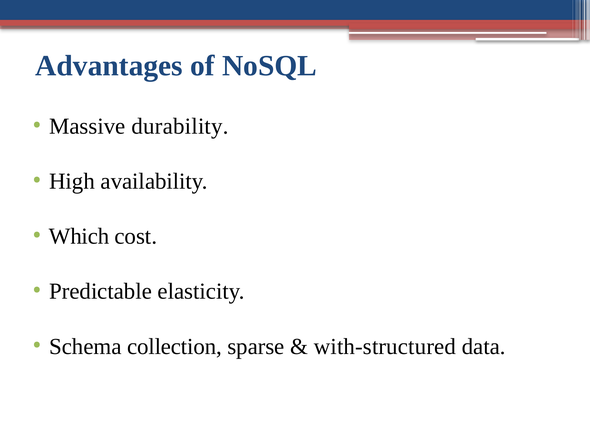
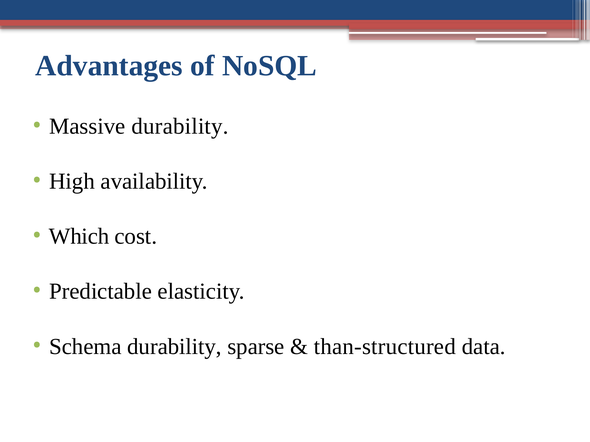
Schema collection: collection -> durability (174, 347)
with-structured: with-structured -> than-structured (385, 347)
